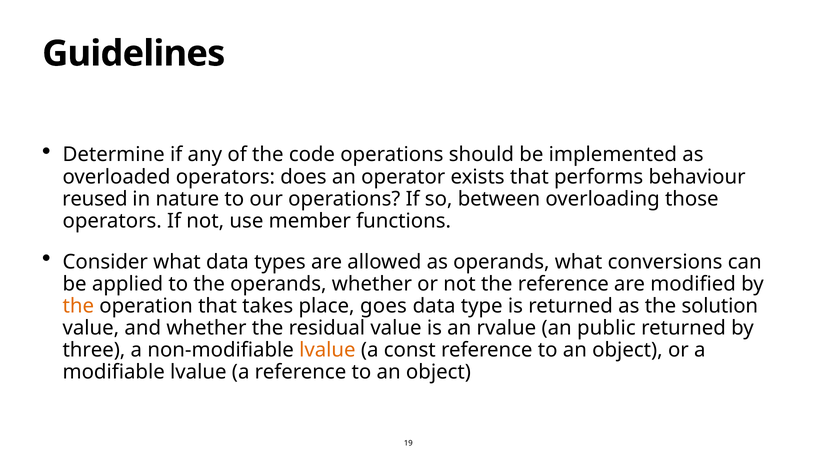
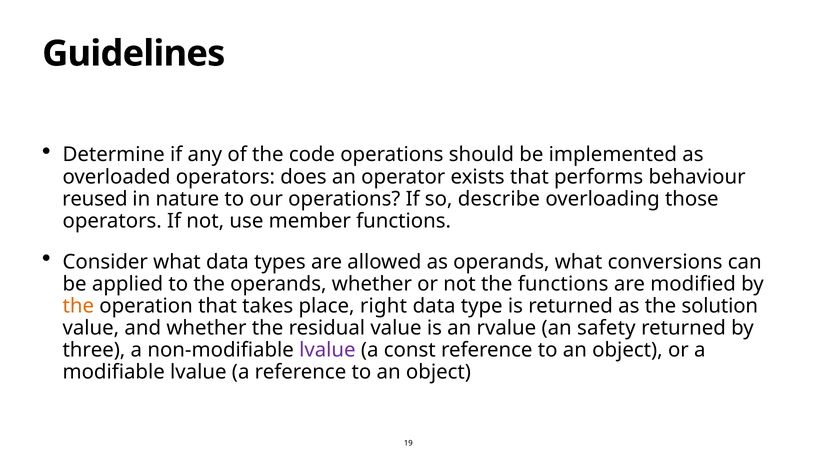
between: between -> describe (499, 199)
the reference: reference -> functions (563, 284)
goes: goes -> right (383, 306)
public: public -> safety (606, 329)
lvalue colour: orange -> purple (327, 351)
